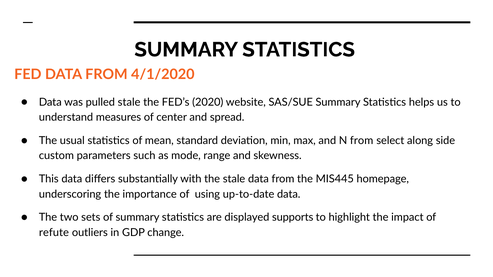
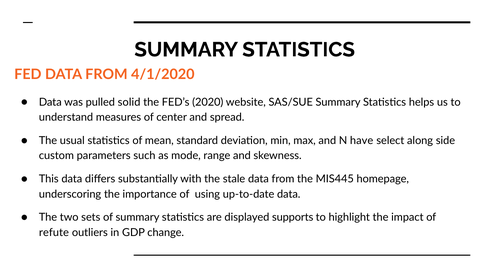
pulled stale: stale -> solid (129, 102)
N from: from -> have (362, 141)
